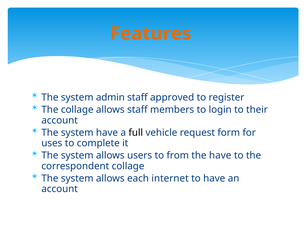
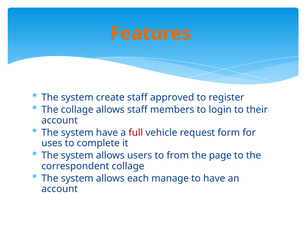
admin: admin -> create (110, 98)
full colour: black -> red (136, 133)
the have: have -> page (220, 156)
internet: internet -> manage (170, 179)
